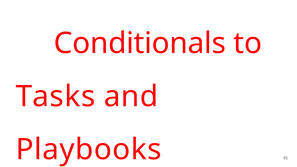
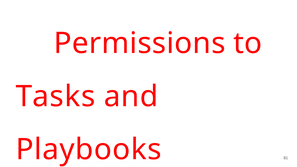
Conditionals: Conditionals -> Permissions (140, 43)
